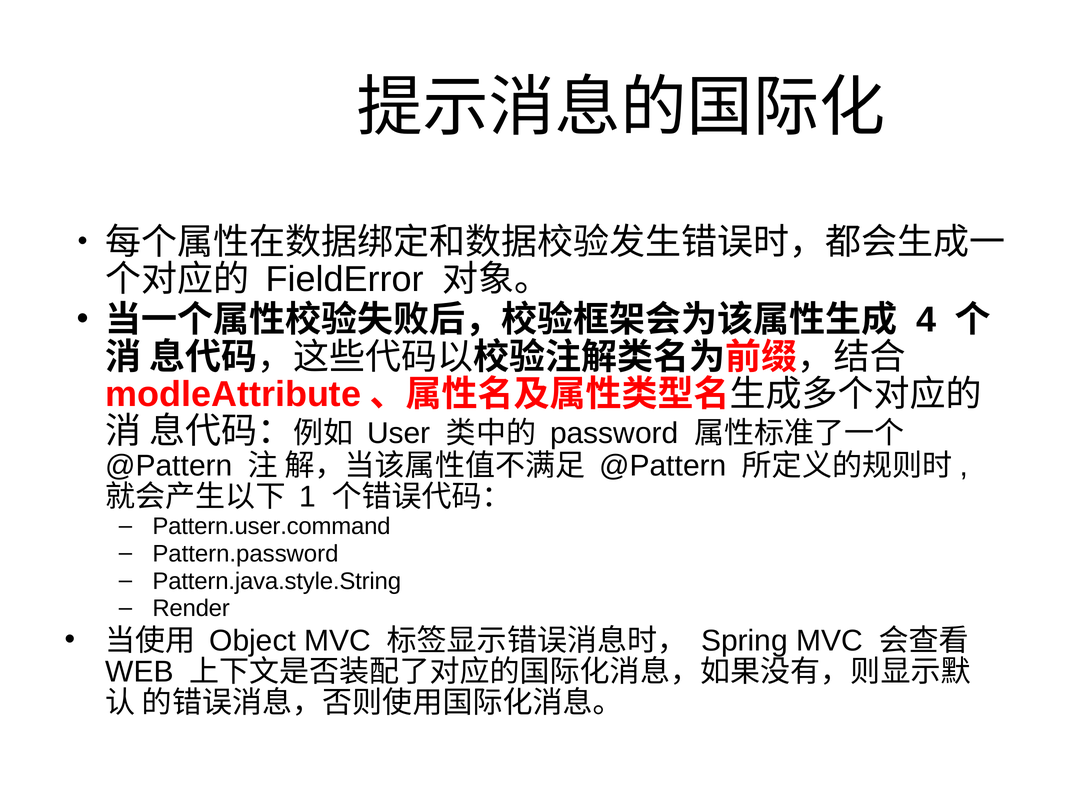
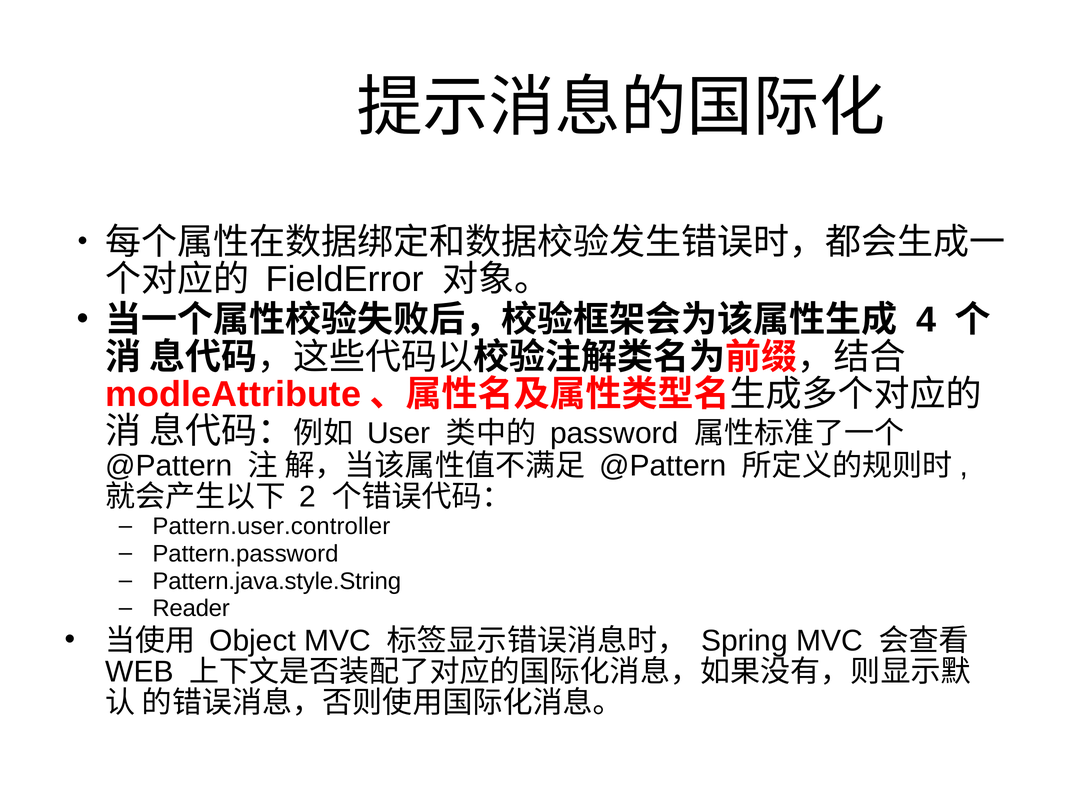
1: 1 -> 2 (308, 497)
Pattern.user.command: Pattern.user.command -> Pattern.user.controller (271, 527)
Render: Render -> Reader (191, 609)
